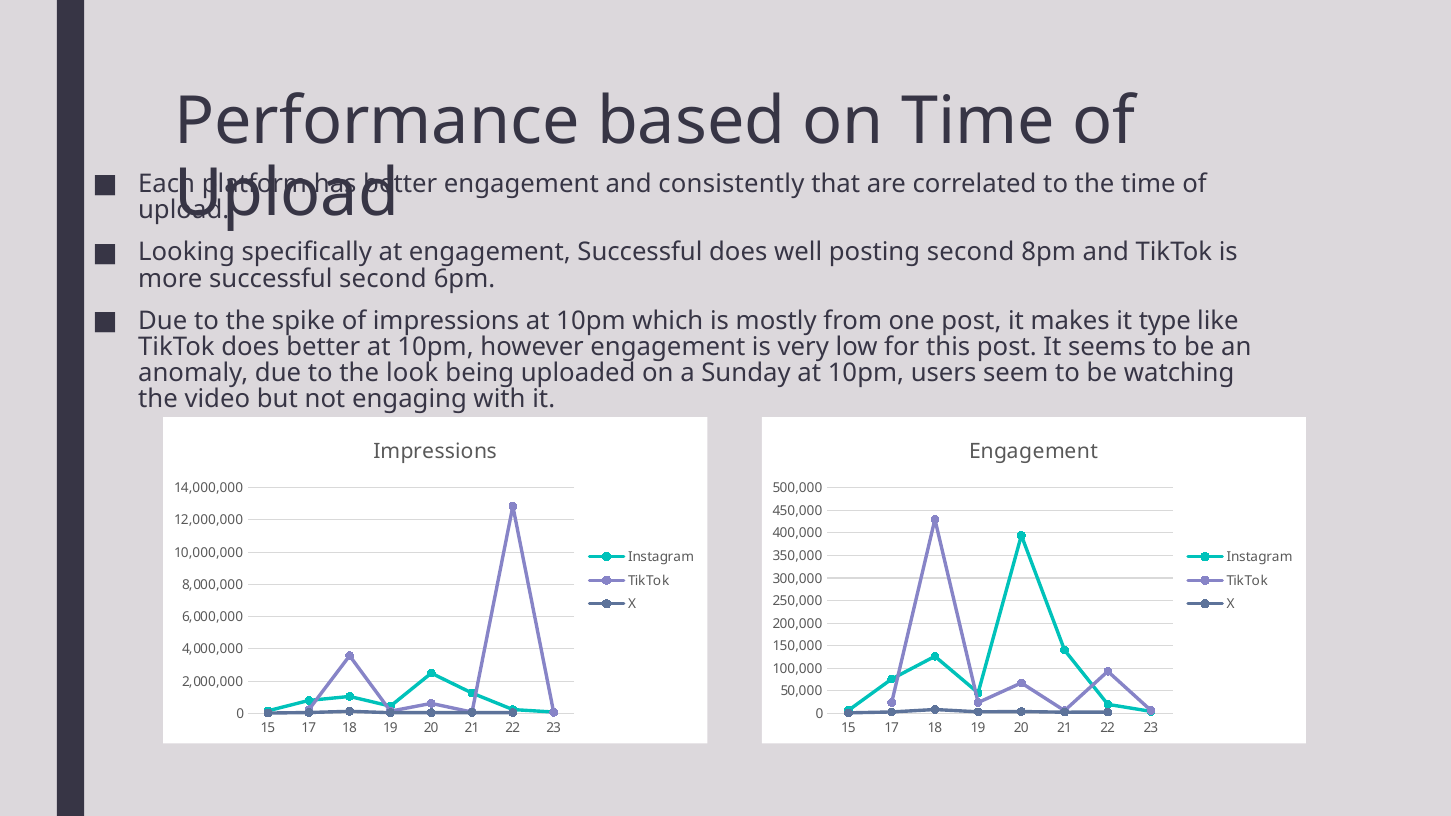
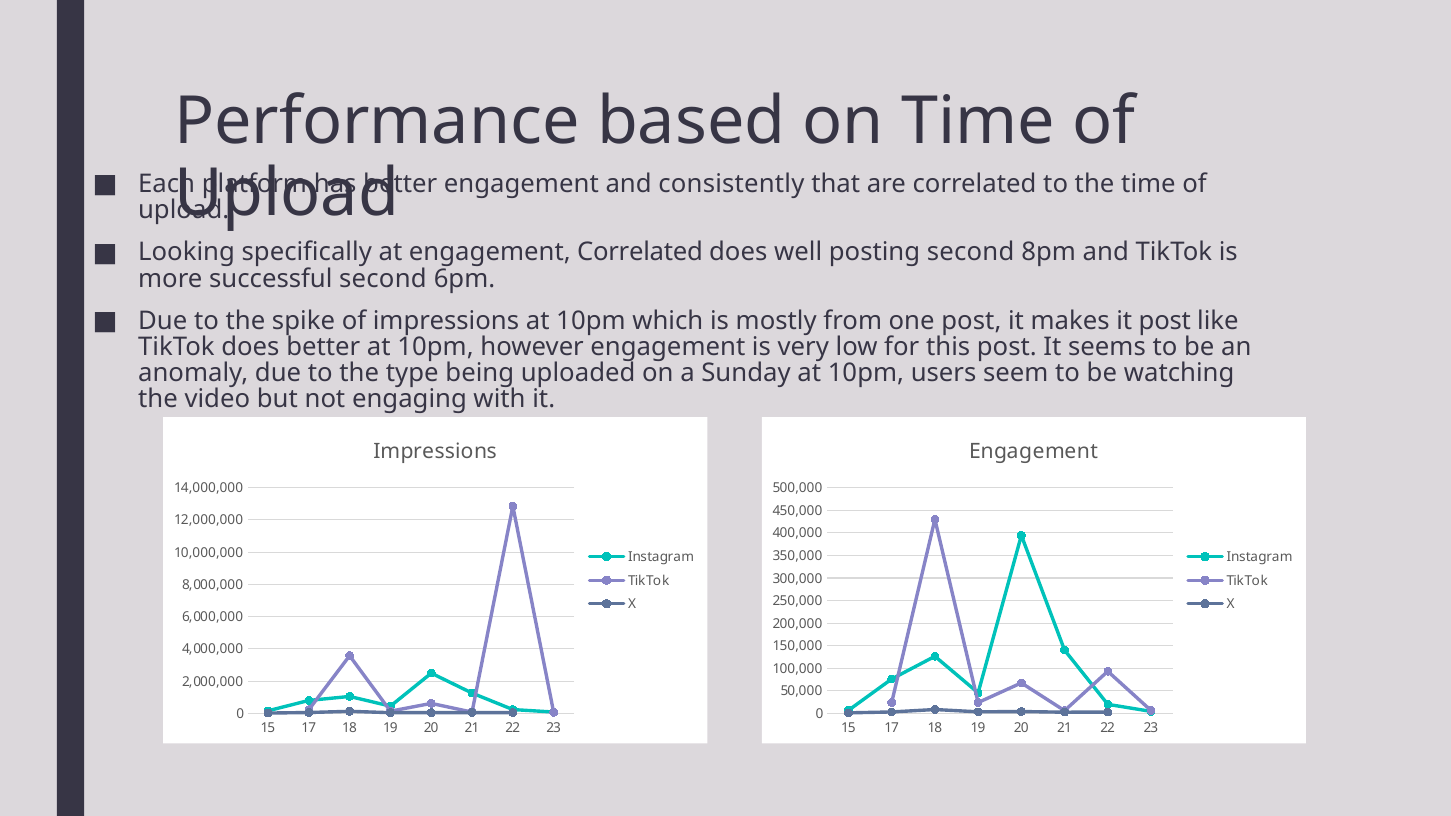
engagement Successful: Successful -> Correlated (640, 253)
it type: type -> post (1165, 321)
look: look -> type (412, 373)
